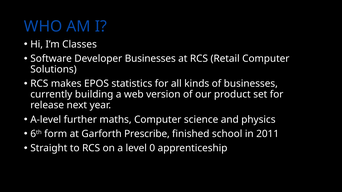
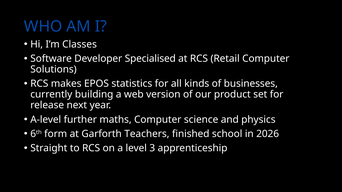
Developer Businesses: Businesses -> Specialised (150, 59)
Prescribe: Prescribe -> Teachers (147, 134)
2011: 2011 -> 2026 (268, 134)
0: 0 -> 3 (152, 148)
